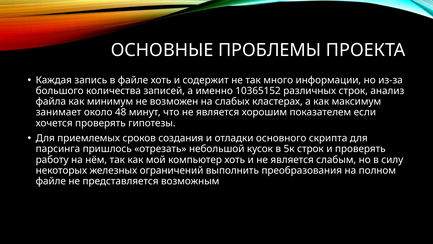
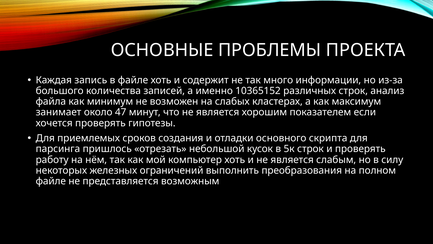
48: 48 -> 47 (121, 112)
